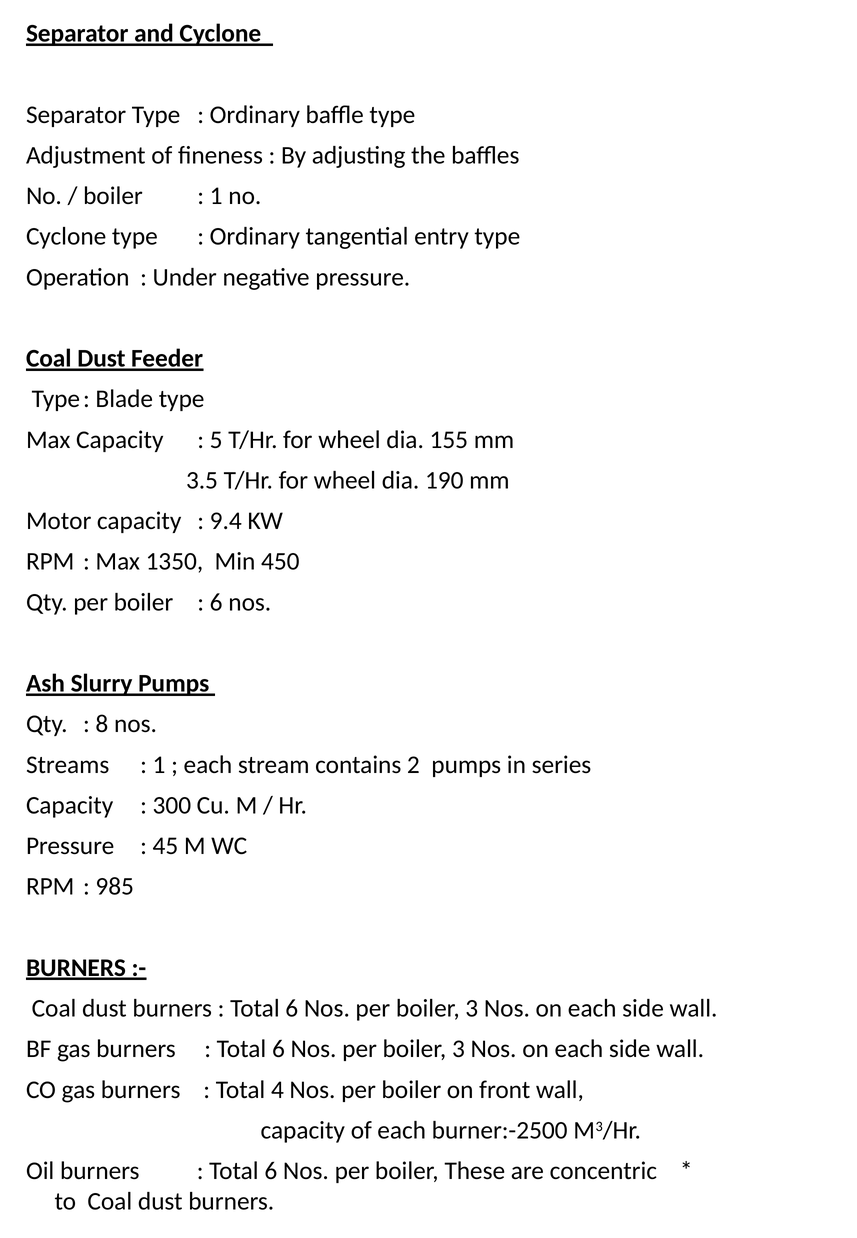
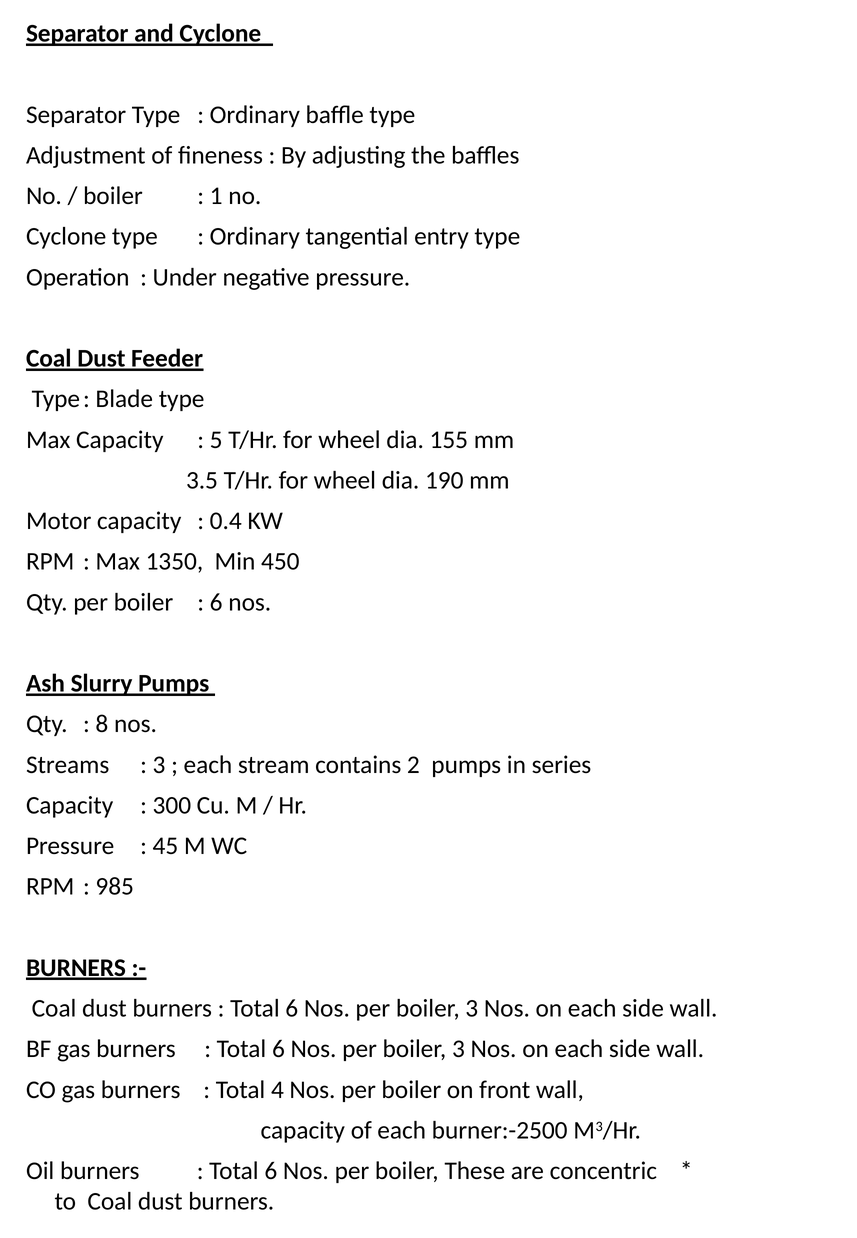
9.4: 9.4 -> 0.4 (226, 521)
1: 1 -> 3 (159, 765)
